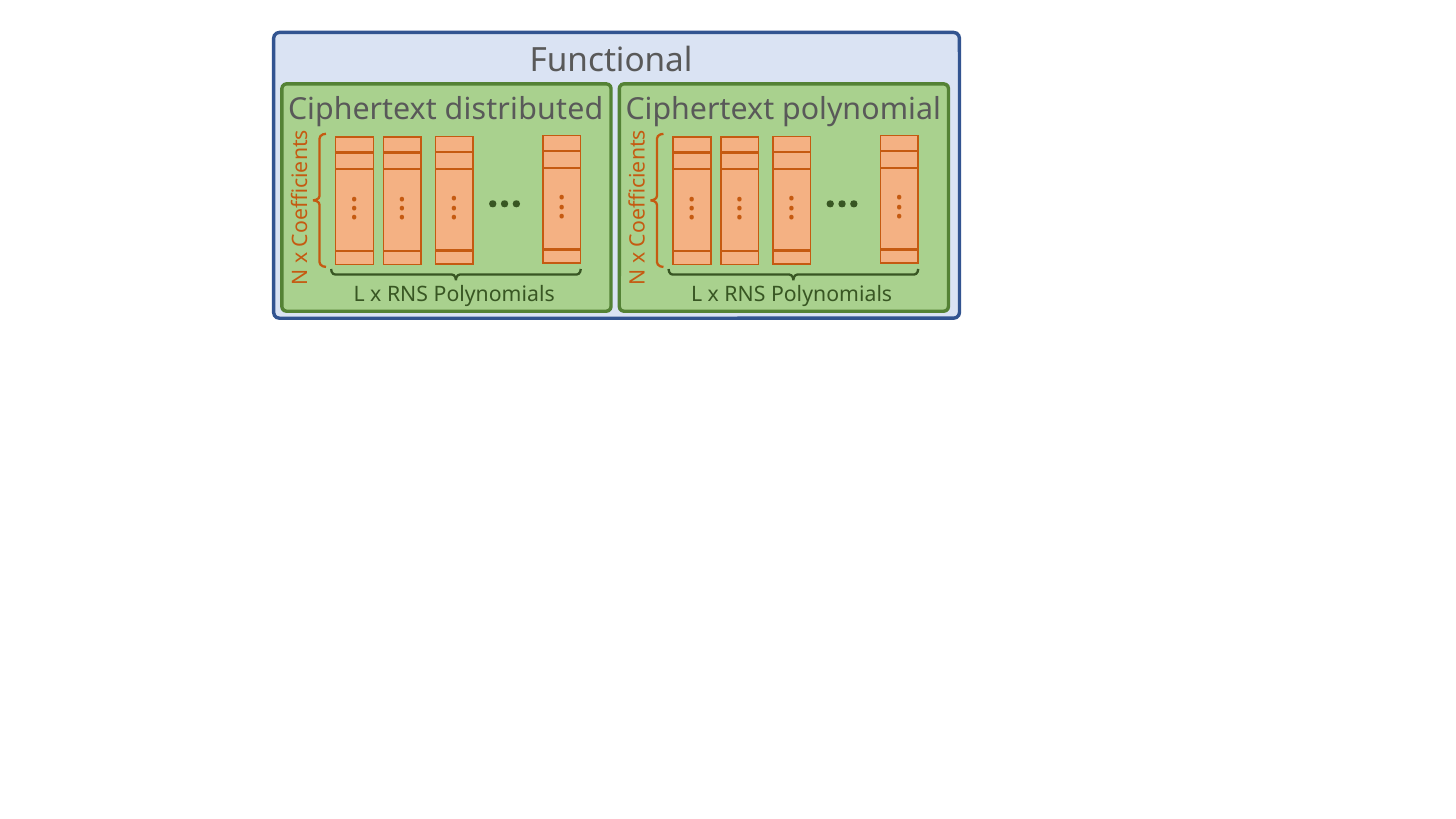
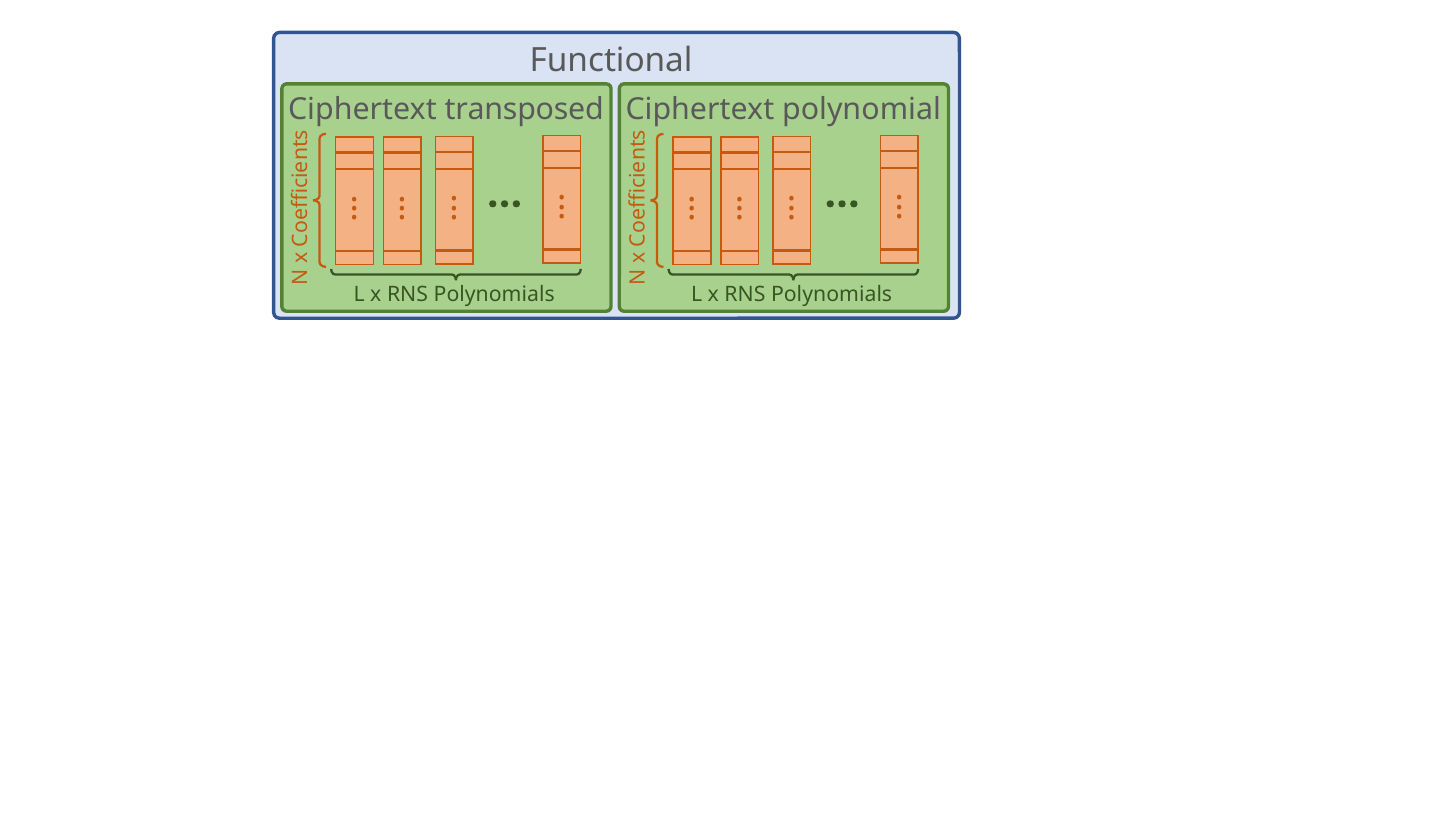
distributed: distributed -> transposed (524, 110)
